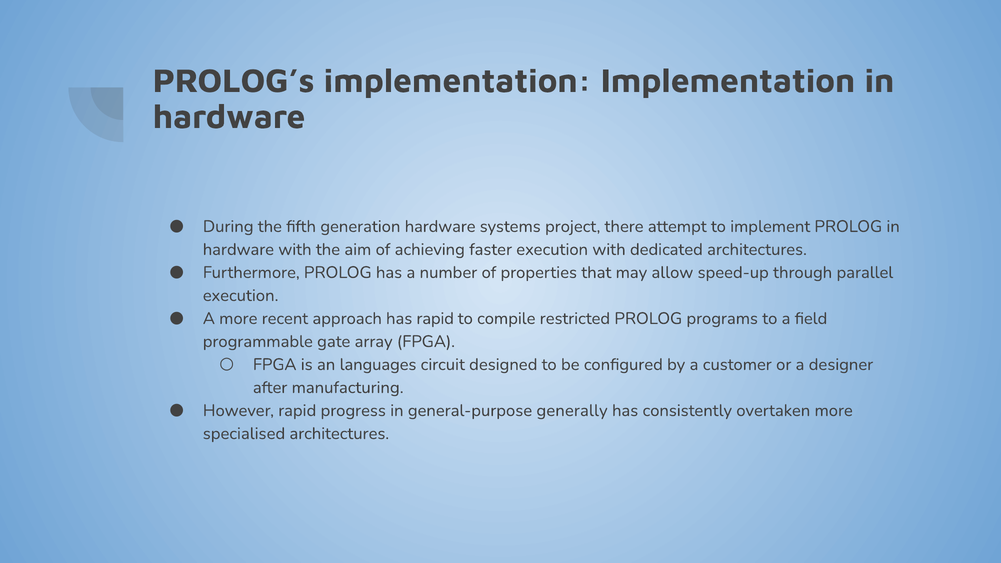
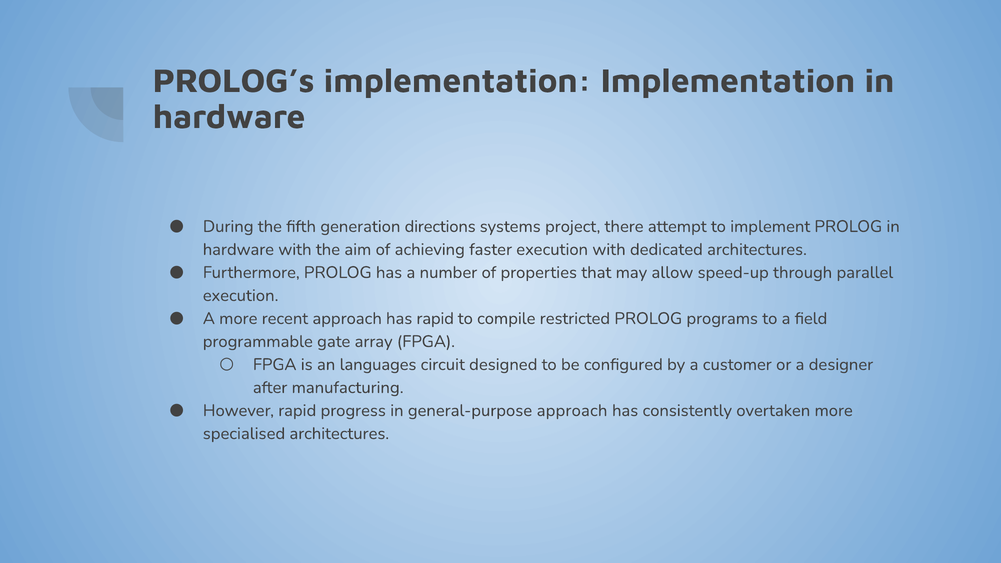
generation hardware: hardware -> directions (440, 226)
general-purpose generally: generally -> approach (572, 411)
